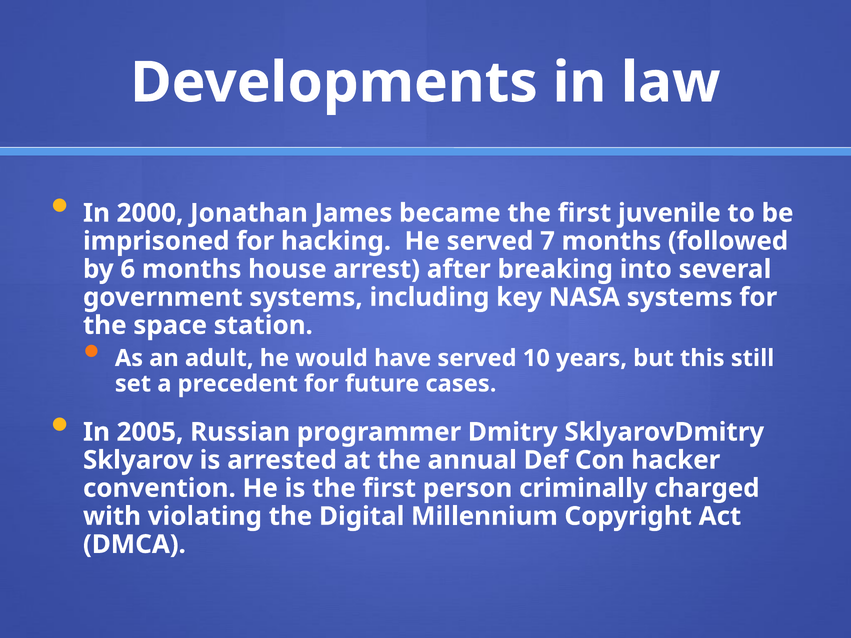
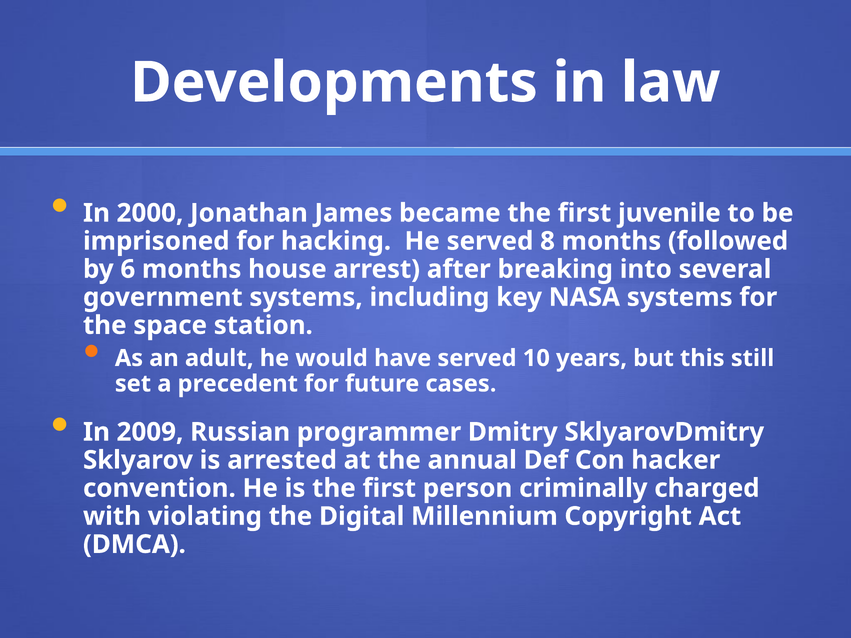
7: 7 -> 8 (548, 241)
2005: 2005 -> 2009 (150, 432)
